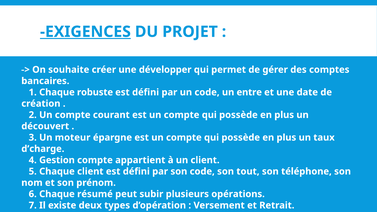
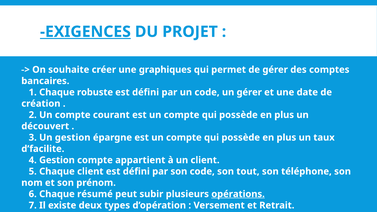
développer: développer -> graphiques (165, 70)
un entre: entre -> gérer (249, 92)
Un moteur: moteur -> gestion (73, 138)
d’charge: d’charge -> d’facilite (43, 149)
opérations underline: none -> present (238, 194)
